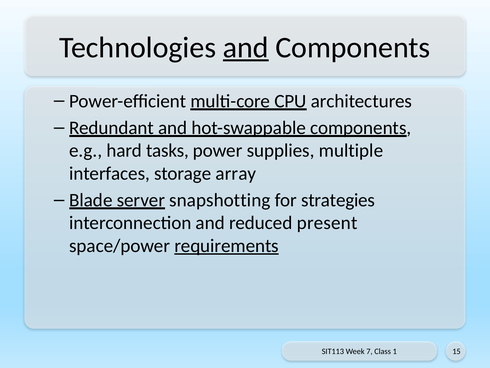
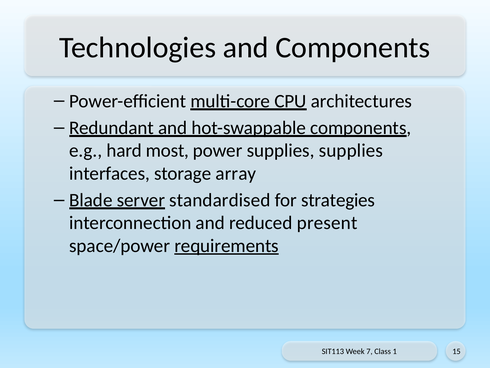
and underline: present -> none (246, 47)
tasks: tasks -> most (167, 150)
supplies multiple: multiple -> supplies (351, 150)
snapshotting: snapshotting -> standardised (220, 200)
